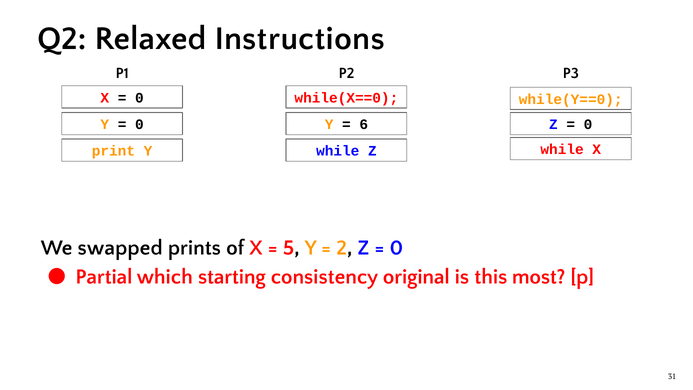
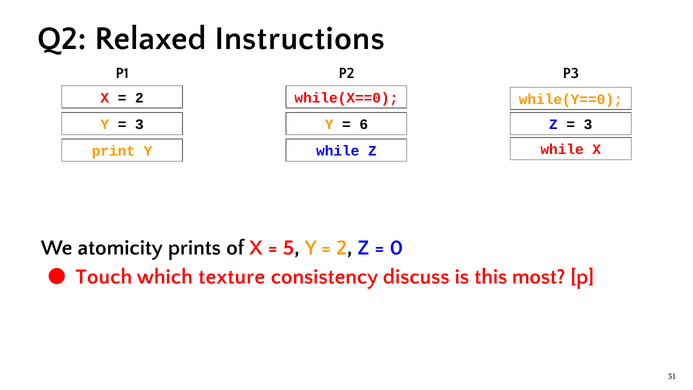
0: 0 -> 2 (139, 98)
0: 0 -> 3 (139, 125)
0: 0 -> 3 (588, 125)
swapped: swapped -> atomicity (120, 248)
Partial: Partial -> Touch (104, 277)
starting: starting -> texture (232, 277)
original: original -> discuss (416, 277)
